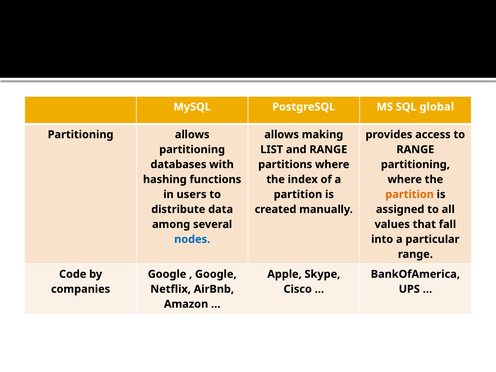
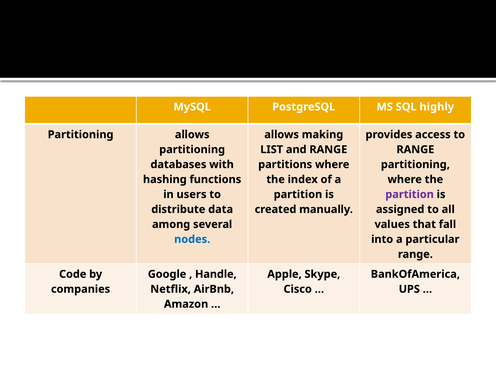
global: global -> highly (437, 107)
partition colour: orange -> purple (410, 194)
Google: Google -> Handle (216, 274)
